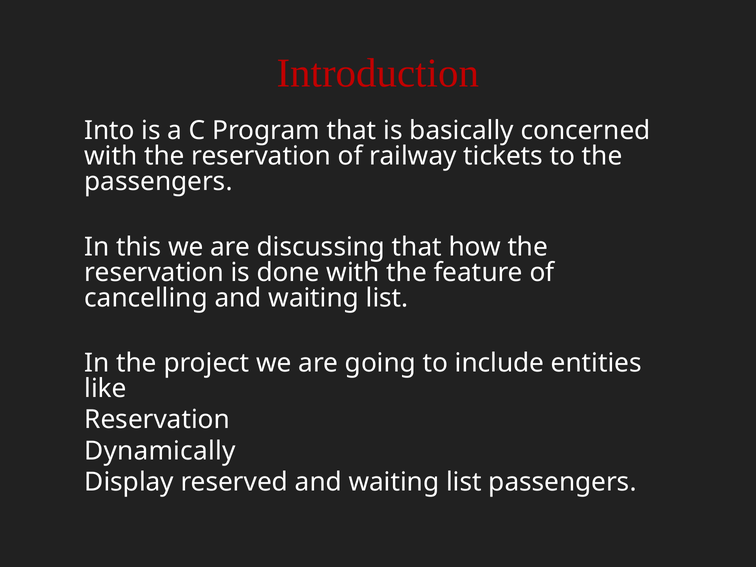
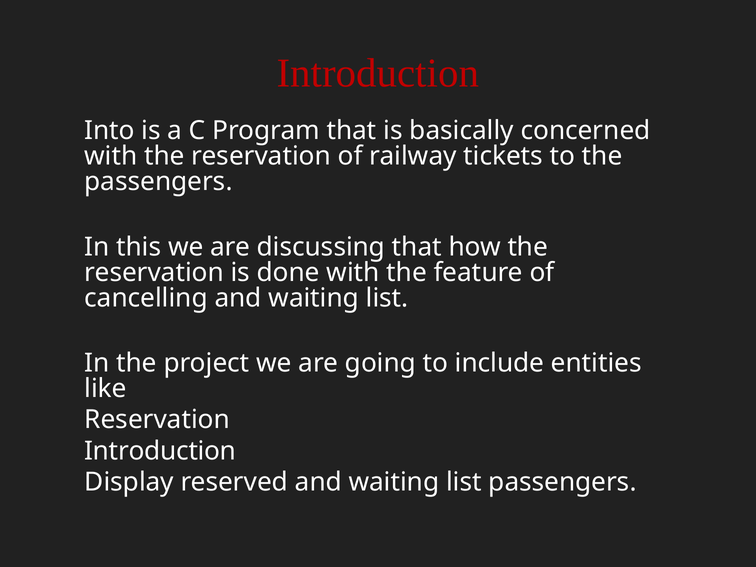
Dynamically: Dynamically -> Introduction (160, 451)
